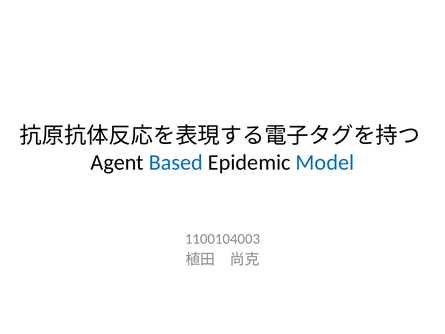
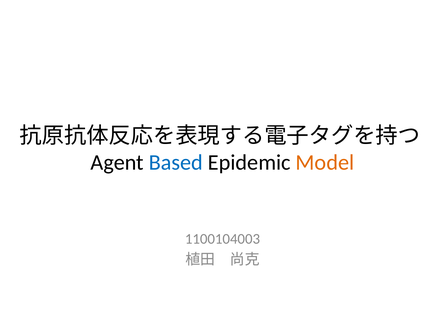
Model colour: blue -> orange (325, 163)
